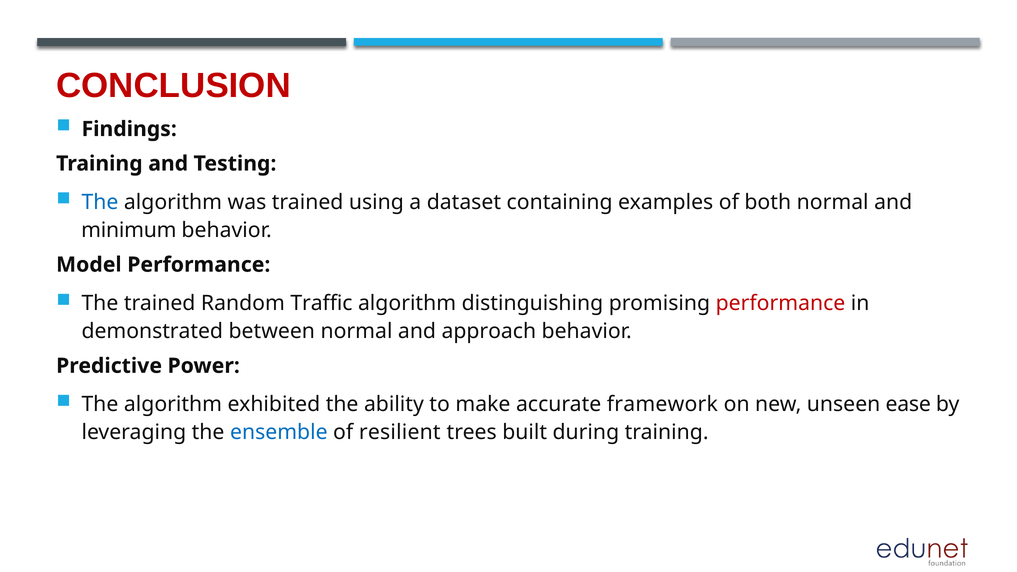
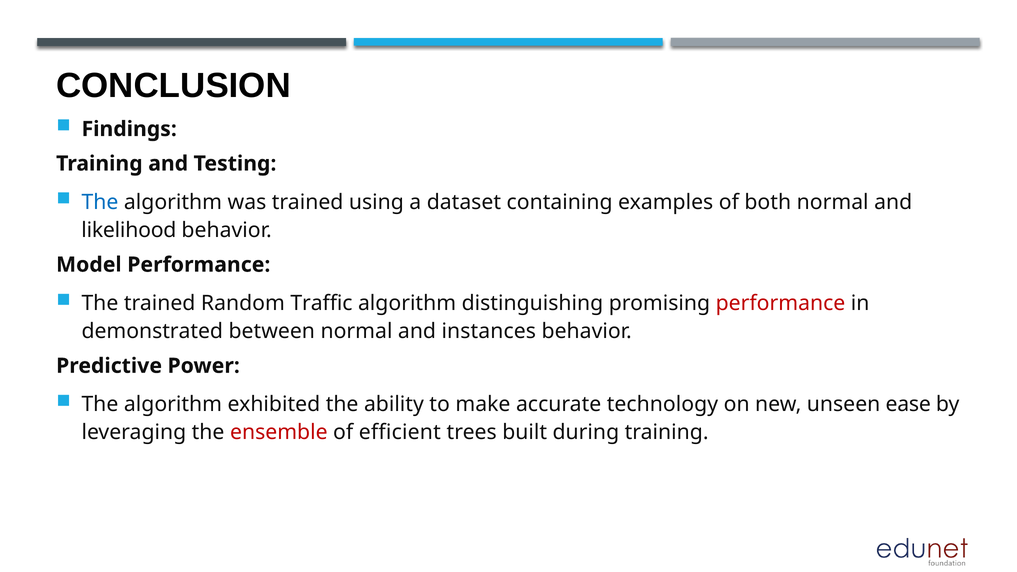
CONCLUSION colour: red -> black (173, 86)
minimum: minimum -> likelihood (129, 230)
approach: approach -> instances (489, 331)
framework: framework -> technology (662, 404)
ensemble colour: blue -> red (279, 432)
resilient: resilient -> efficient (400, 432)
